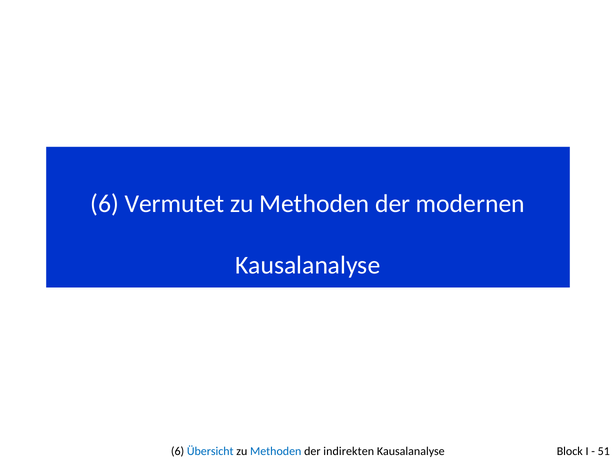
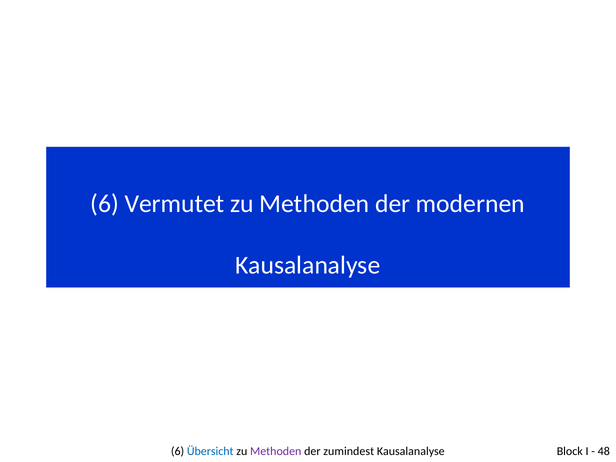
Methoden colour: blue -> purple (276, 451)
indirekten: indirekten -> zumindest (349, 451)
51: 51 -> 48 (604, 451)
